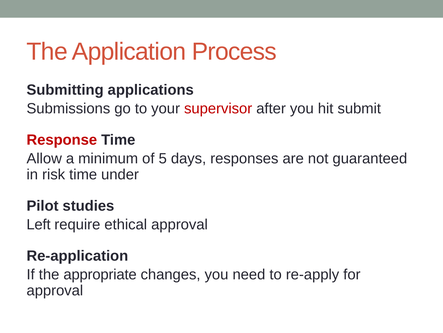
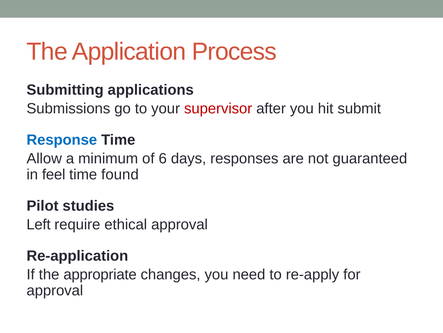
Response colour: red -> blue (62, 140)
5: 5 -> 6 (163, 158)
risk: risk -> feel (54, 174)
under: under -> found (120, 174)
